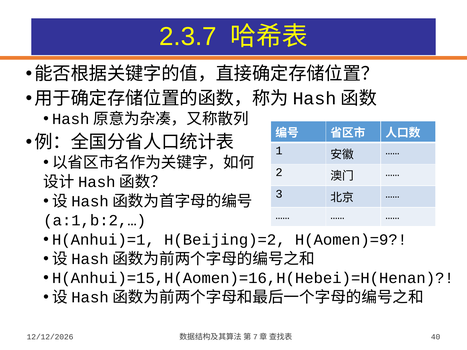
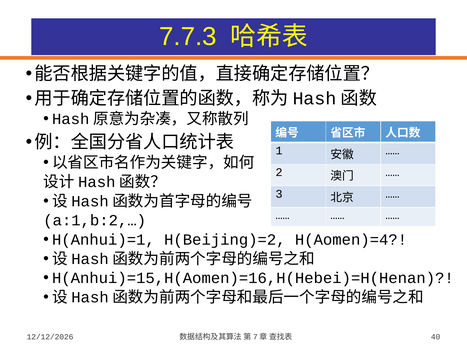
2.3.7: 2.3.7 -> 7.7.3 (188, 37)
H(Aomen)=9: H(Aomen)=9 -> H(Aomen)=4 (351, 240)
